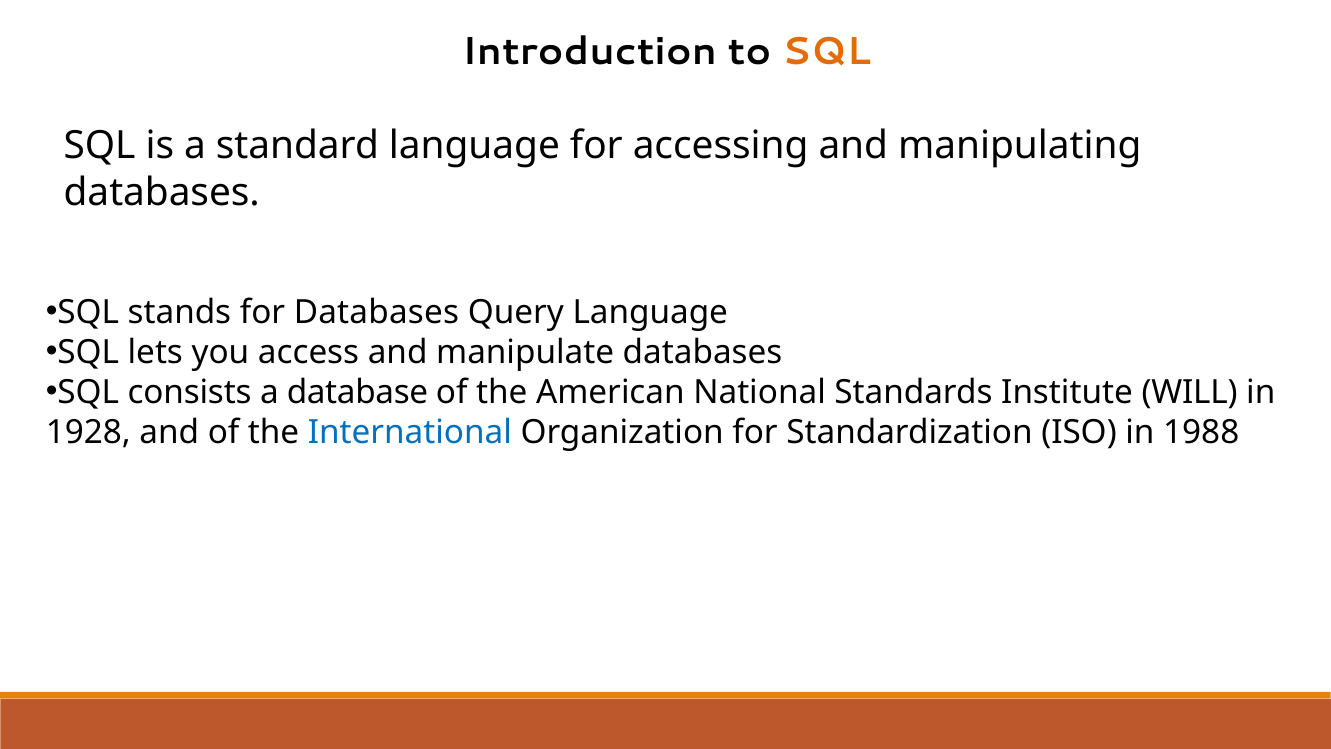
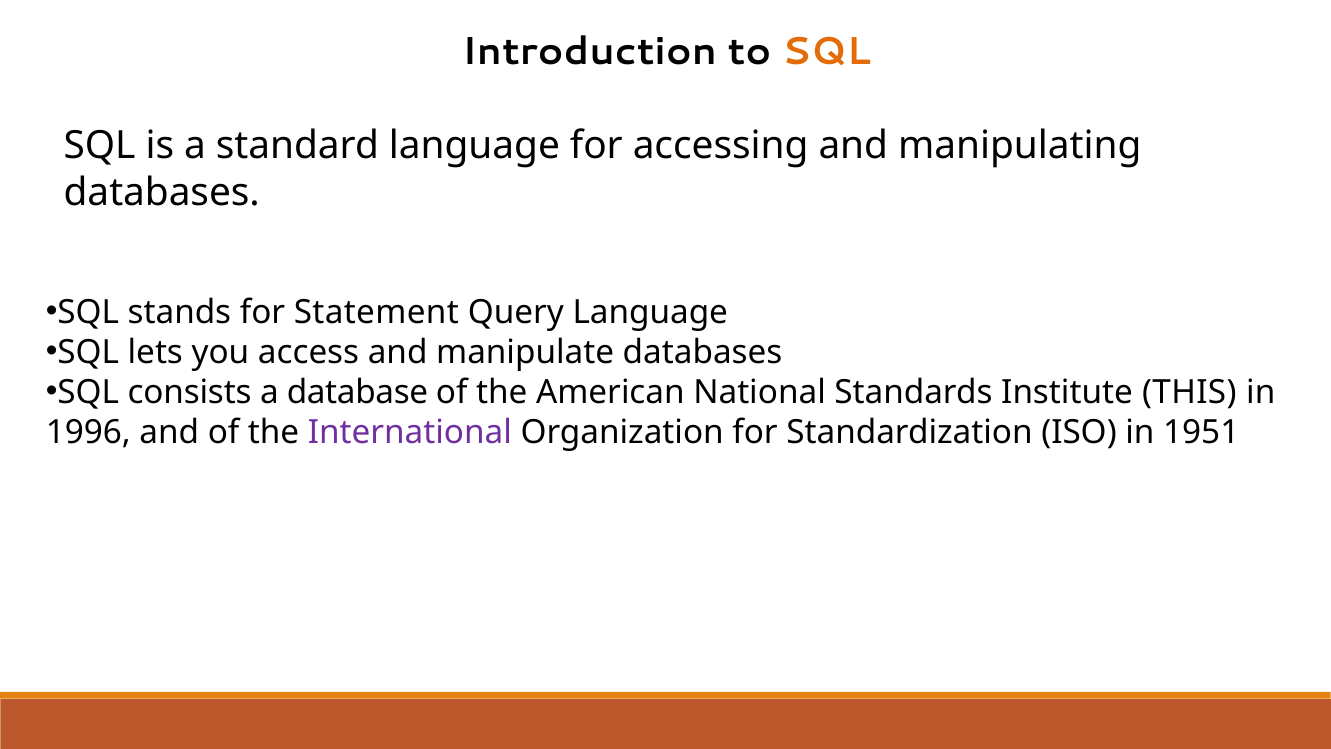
for Databases: Databases -> Statement (376, 312)
WILL: WILL -> THIS (1189, 392)
1928: 1928 -> 1996 (88, 432)
International colour: blue -> purple (410, 432)
1988: 1988 -> 1951 (1201, 432)
